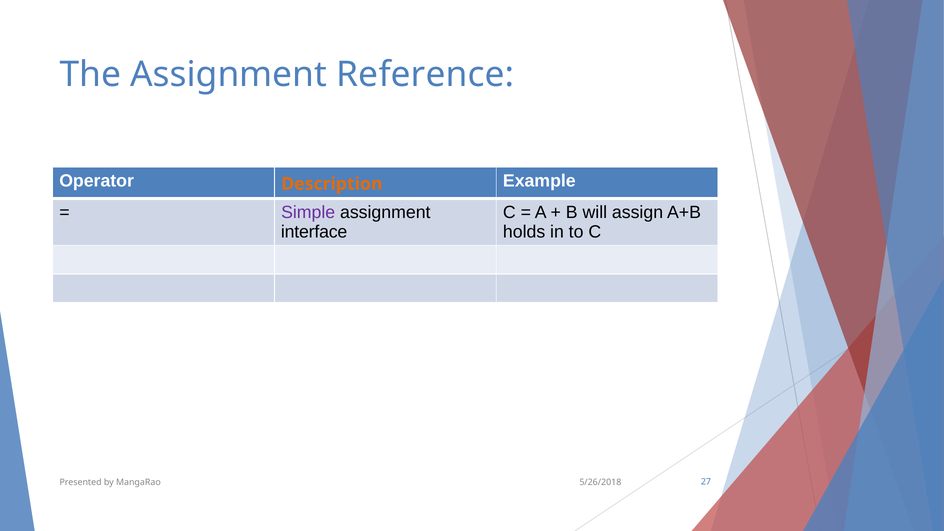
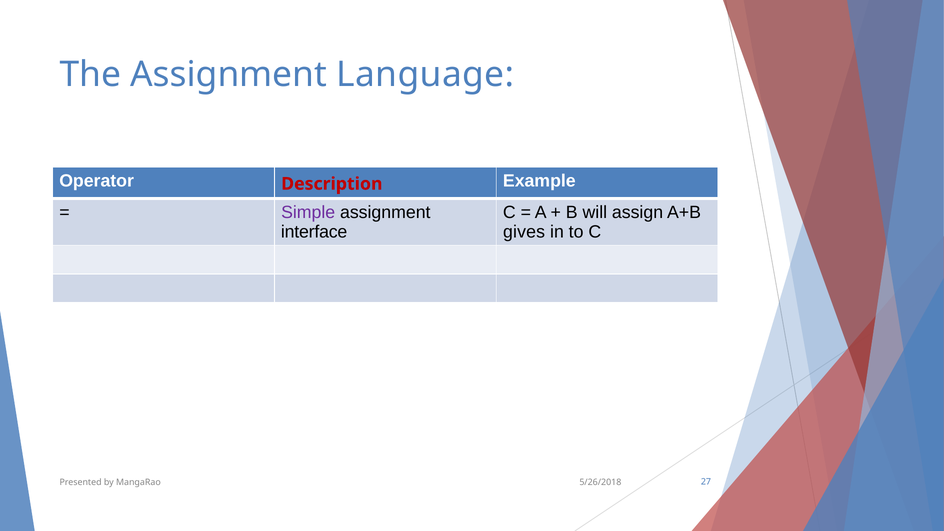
Reference: Reference -> Language (425, 74)
Description colour: orange -> red (332, 184)
holds: holds -> gives (524, 232)
